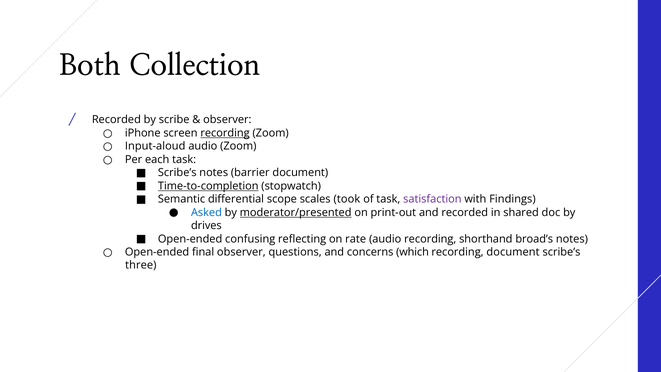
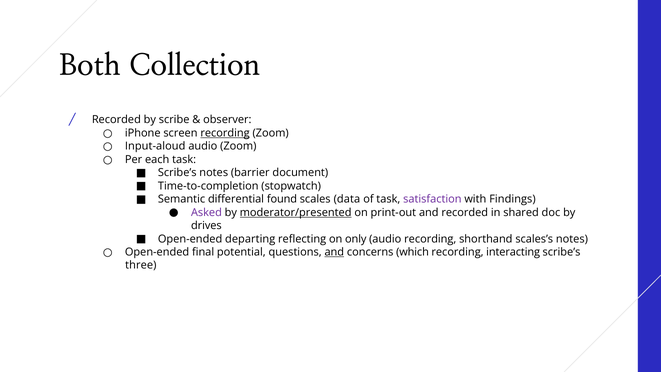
Time-to-completion underline: present -> none (208, 186)
scope: scope -> found (282, 199)
took: took -> data (347, 199)
Asked colour: blue -> purple (206, 212)
confusing: confusing -> departing (250, 239)
rate: rate -> only (356, 239)
broad’s: broad’s -> scales’s (534, 239)
final observer: observer -> potential (241, 252)
and underline: none -> present (334, 252)
recording document: document -> interacting (513, 252)
